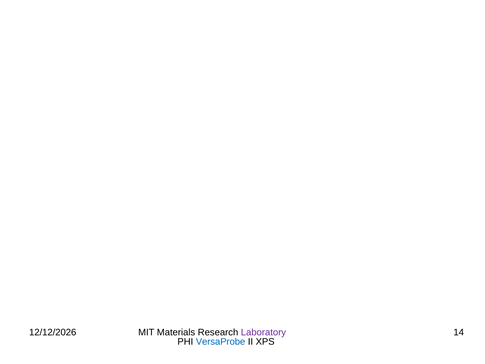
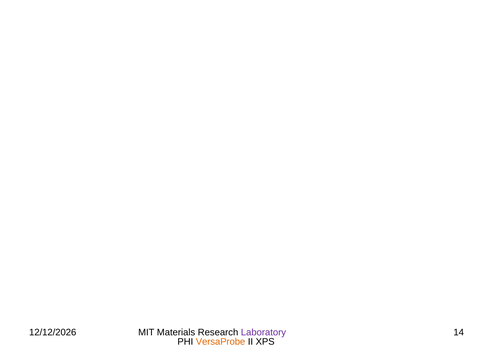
VersaProbe colour: blue -> orange (221, 342)
